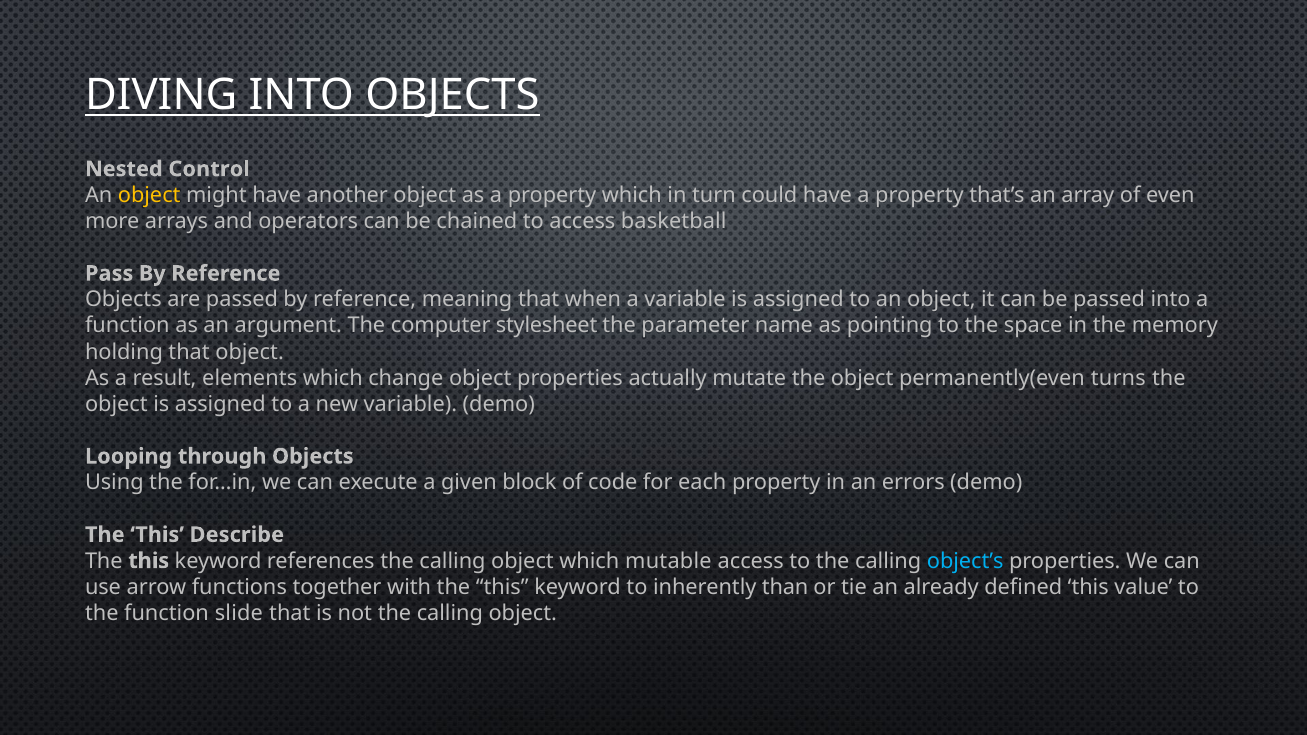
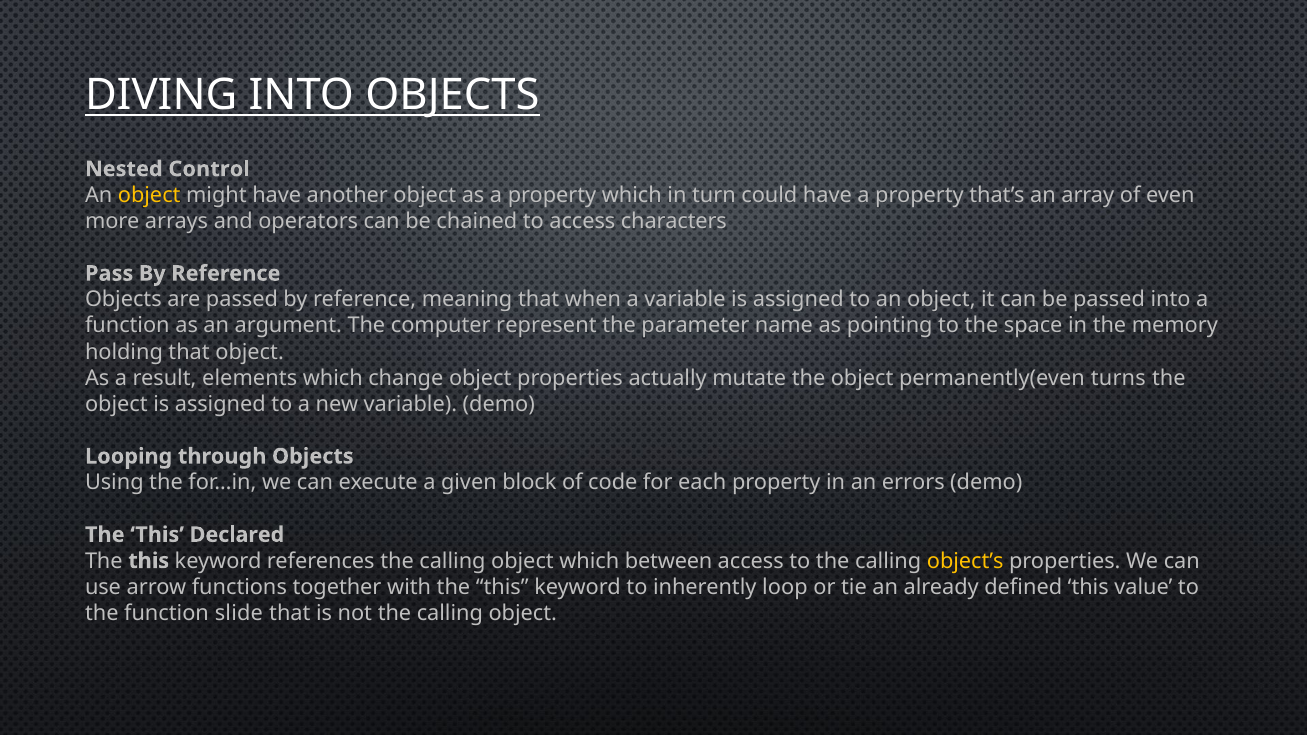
basketball: basketball -> characters (674, 221)
stylesheet: stylesheet -> represent (546, 326)
Describe: Describe -> Declared (237, 535)
mutable: mutable -> between (669, 561)
object’s colour: light blue -> yellow (965, 561)
than: than -> loop (785, 587)
